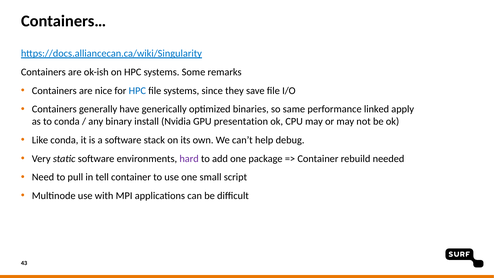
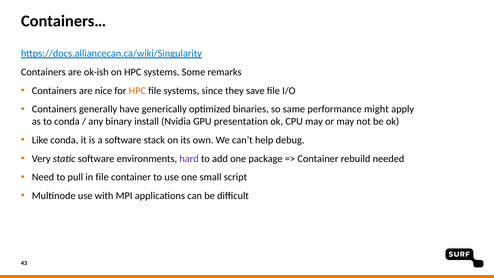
HPC colour: blue -> orange (137, 91)
linked: linked -> might (376, 109)
in tell: tell -> file (102, 177)
